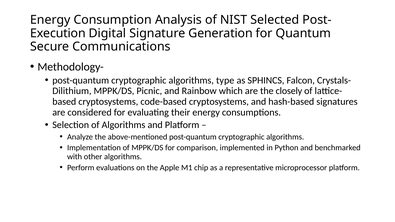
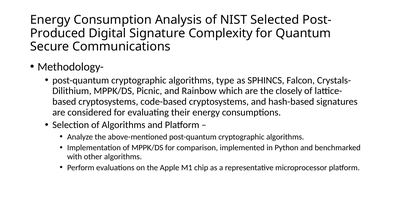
Execution: Execution -> Produced (58, 33)
Generation: Generation -> Complexity (221, 33)
